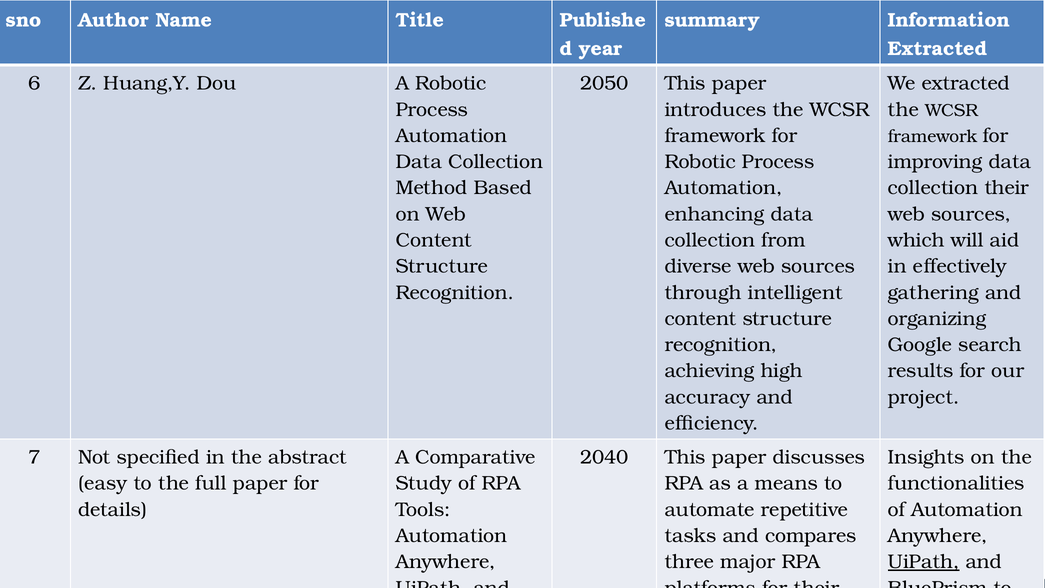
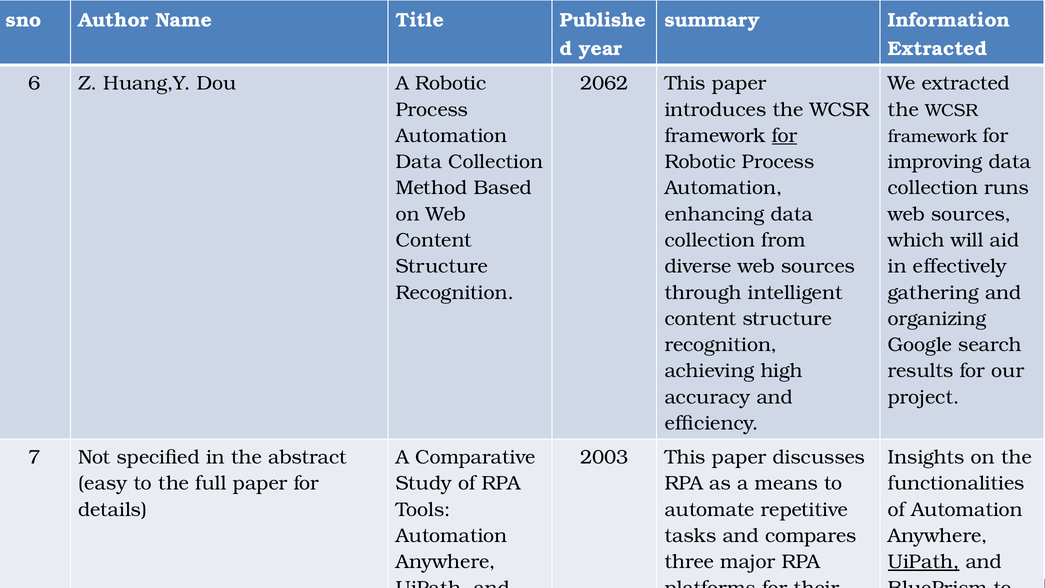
2050: 2050 -> 2062 (604, 83)
for underline: none -> present (785, 136)
collection their: their -> runs (1007, 188)
2040: 2040 -> 2003 (604, 457)
